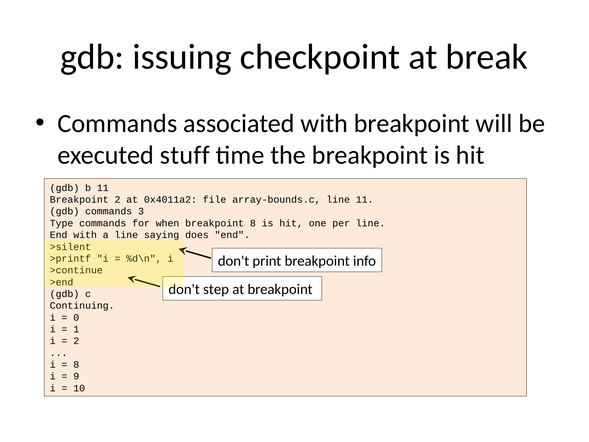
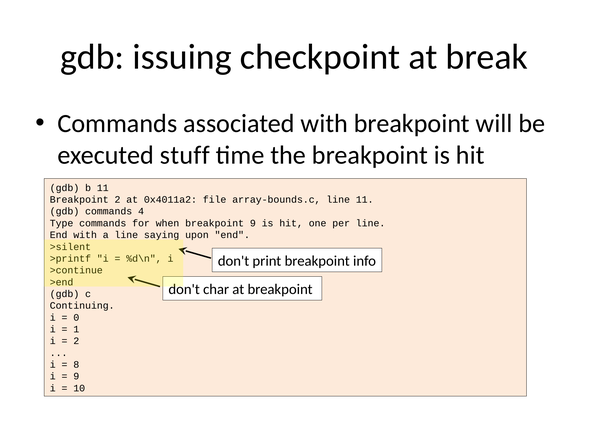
3: 3 -> 4 (141, 211)
breakpoint 8: 8 -> 9 (253, 223)
does: does -> upon (197, 235)
step: step -> char (216, 289)
